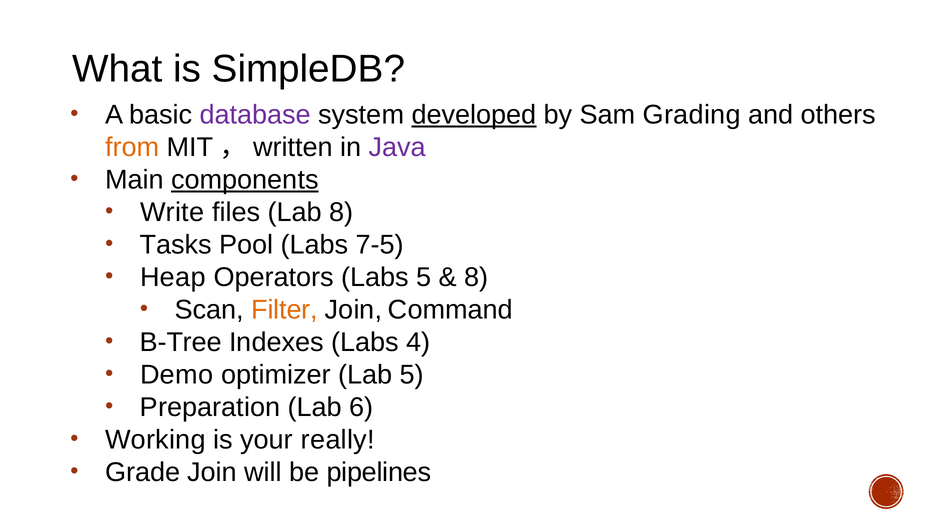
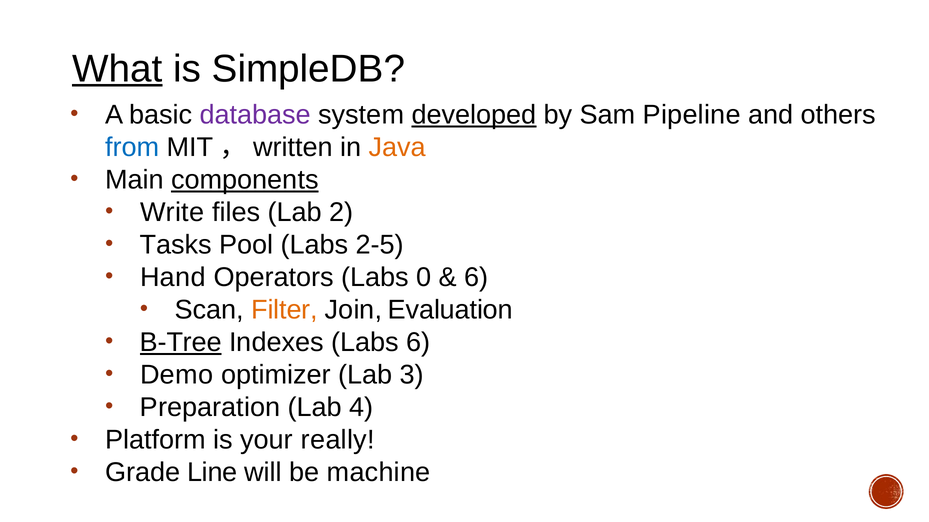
What underline: none -> present (117, 69)
Grading: Grading -> Pipeline (692, 115)
from colour: orange -> blue (132, 148)
Java colour: purple -> orange (397, 148)
Lab 8: 8 -> 2 (341, 213)
7-5: 7-5 -> 2-5 (380, 245)
Heap: Heap -> Hand (173, 278)
Labs 5: 5 -> 0 (424, 278)
8: 8 -> 6 (476, 278)
Command: Command -> Evaluation (450, 310)
B-Tree underline: none -> present (181, 343)
Labs 4: 4 -> 6 (418, 343)
Lab 5: 5 -> 3 (412, 375)
6: 6 -> 4 (361, 408)
Working: Working -> Platform (156, 440)
Grade Join: Join -> Line (212, 473)
pipelines: pipelines -> machine (379, 473)
